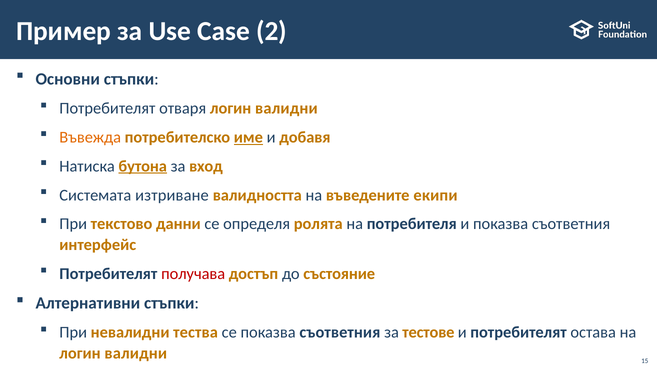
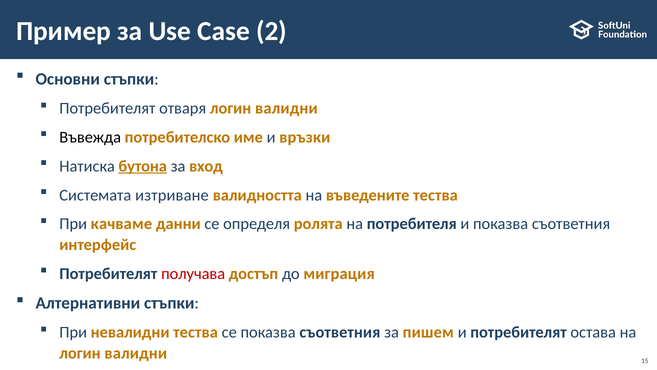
Въвежда colour: orange -> black (90, 137)
име underline: present -> none (248, 137)
добавя: добавя -> връзки (305, 137)
въведените екипи: екипи -> тества (436, 195)
текстово: текстово -> качваме (121, 224)
състояние: състояние -> миграция (339, 273)
тестове: тестове -> пишем (428, 332)
